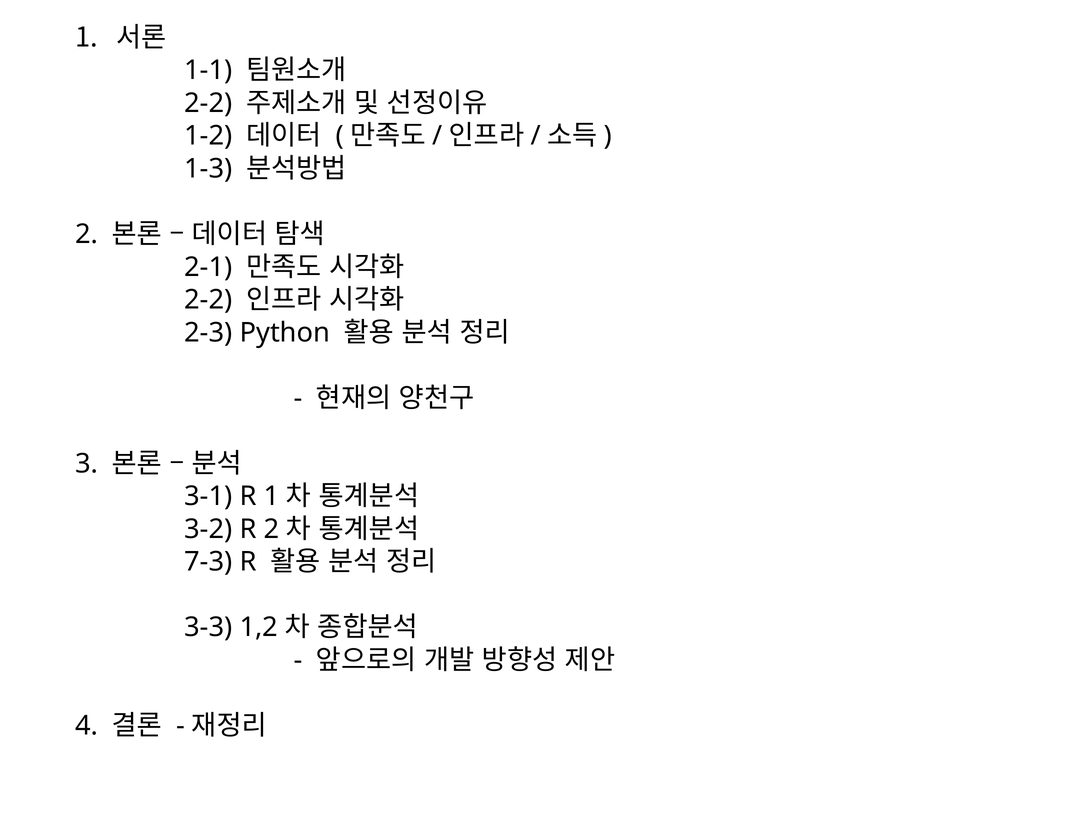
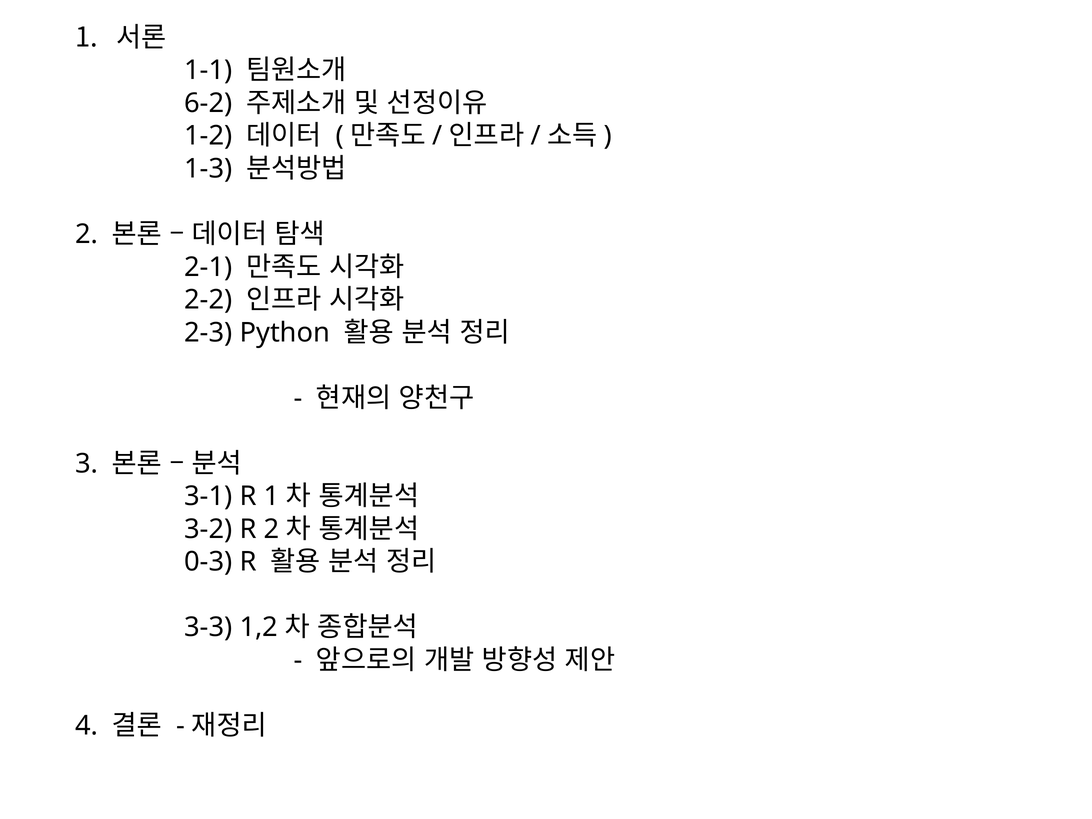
2-2: 2-2 -> 6-2 (208, 103)
7-3: 7-3 -> 0-3 (208, 562)
